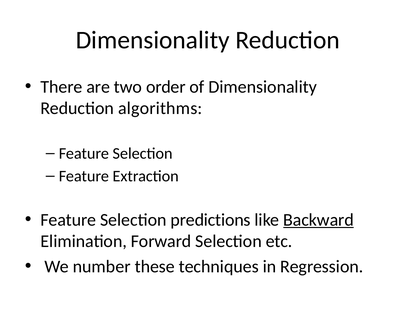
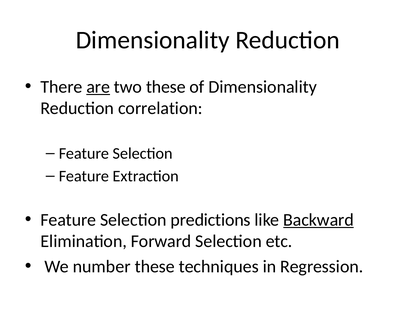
are underline: none -> present (98, 87)
two order: order -> these (166, 87)
algorithms: algorithms -> correlation (160, 108)
